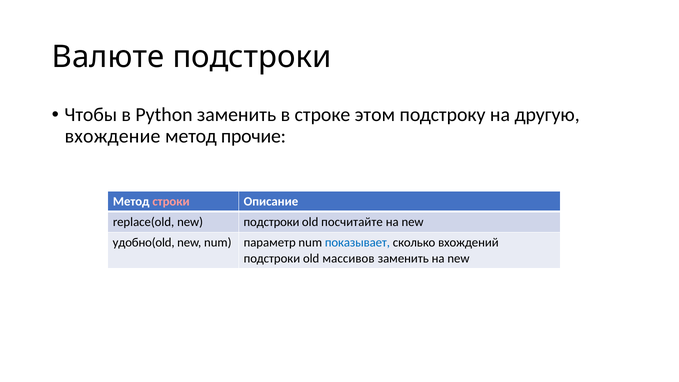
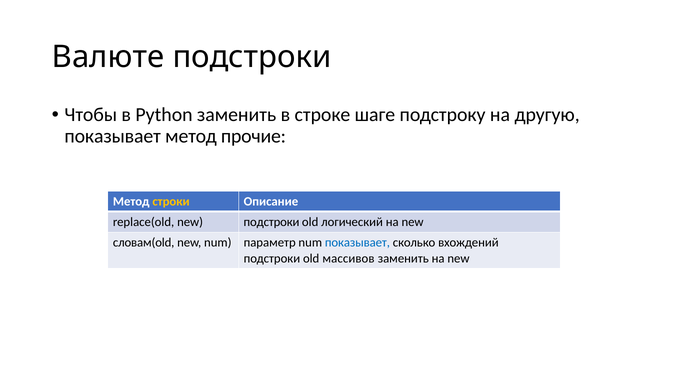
этом: этом -> шаге (375, 115)
вхождение: вхождение -> показывает (113, 136)
строки colour: pink -> yellow (171, 201)
посчитайте: посчитайте -> логический (352, 222)
удобно(old: удобно(old -> словам(old (144, 243)
